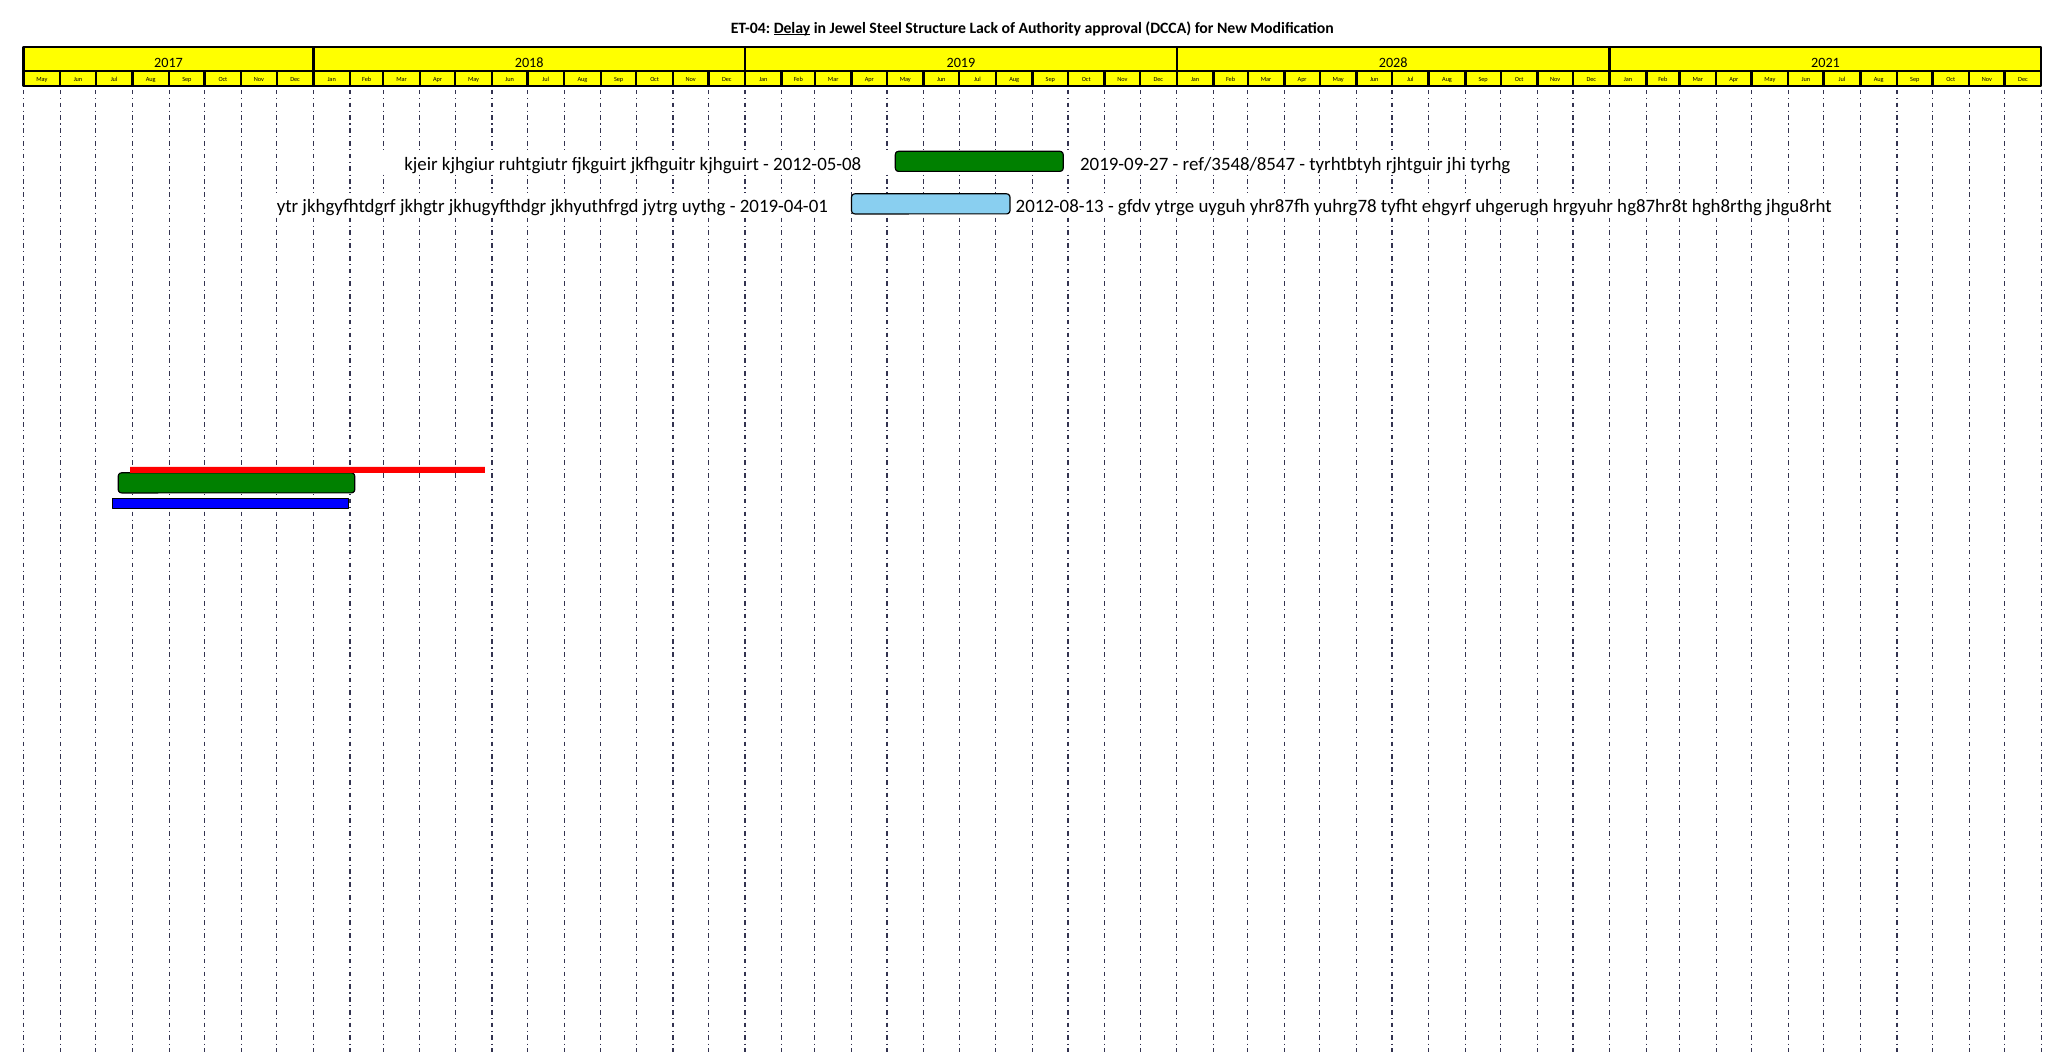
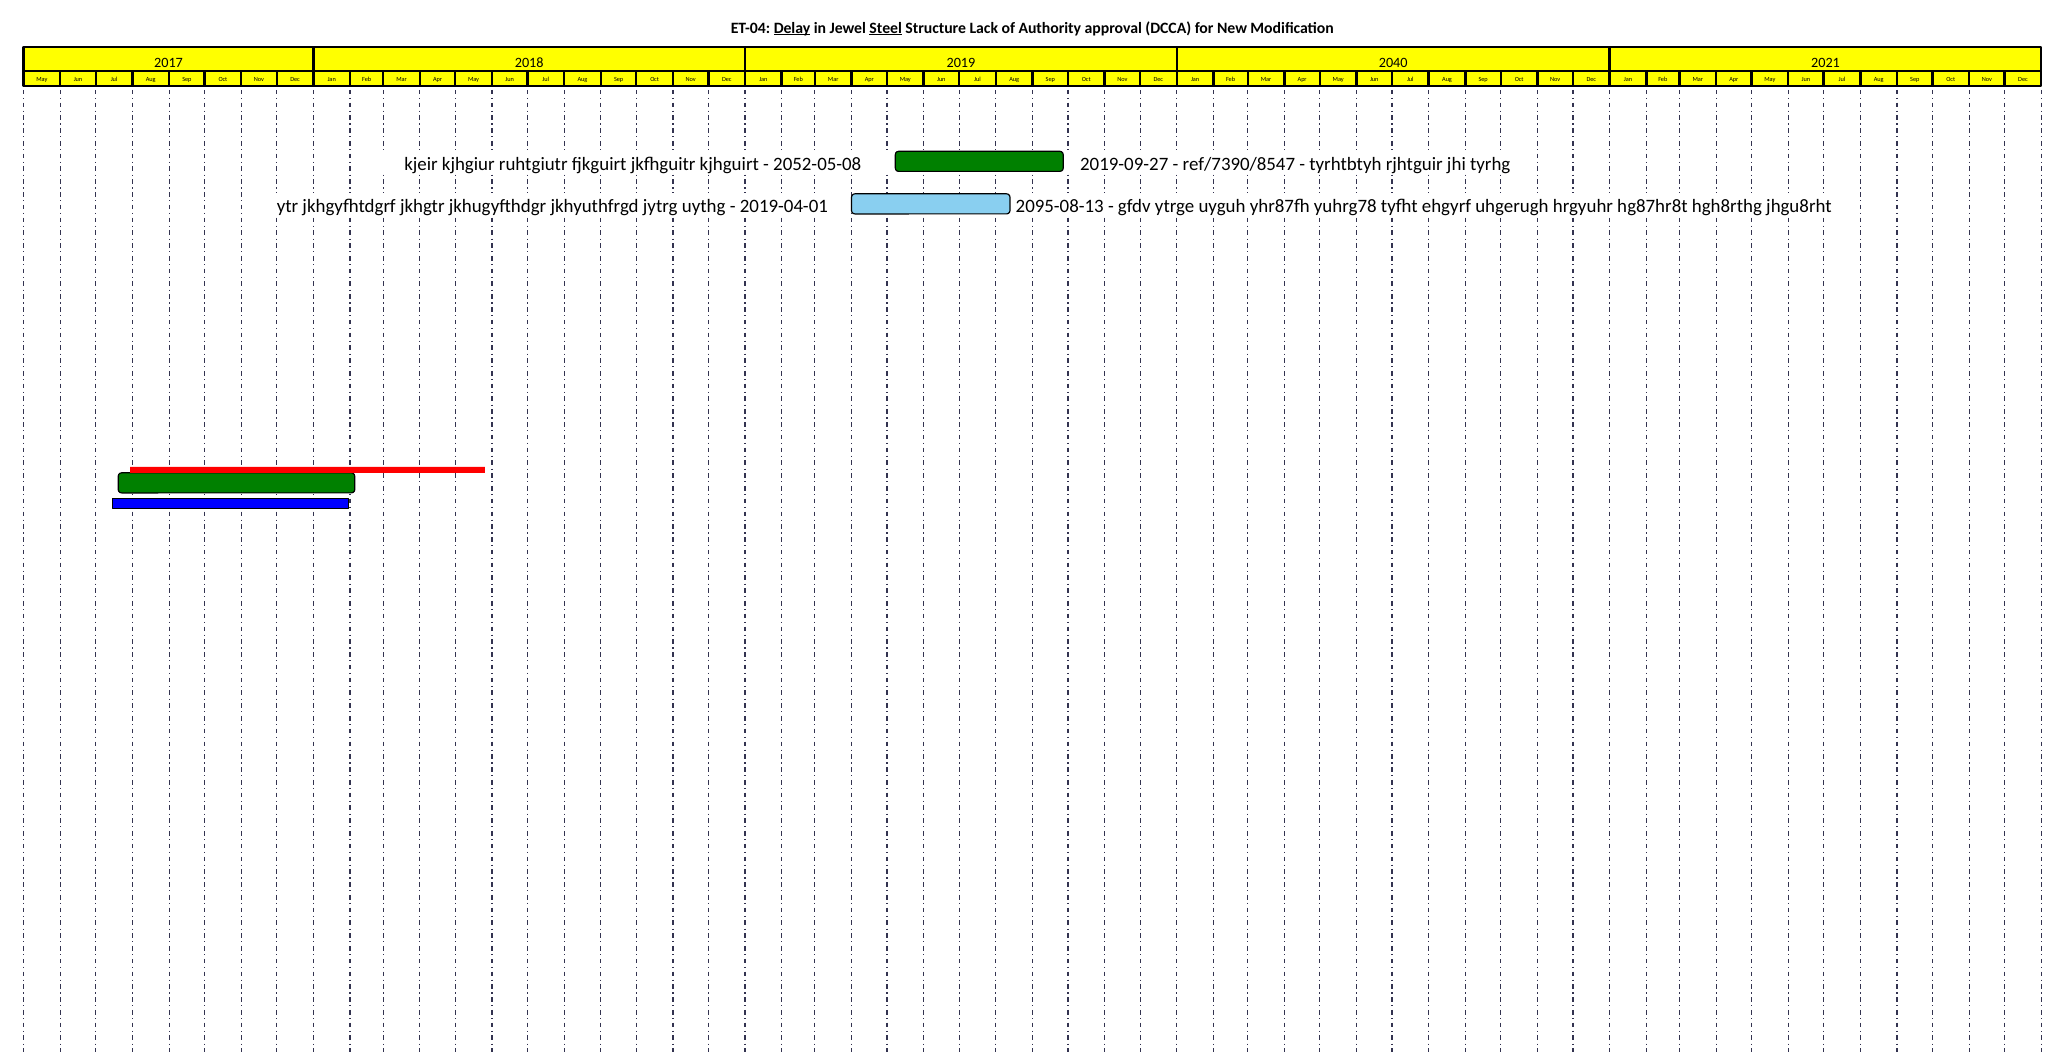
Steel underline: none -> present (886, 28)
2028: 2028 -> 2040 (1393, 62)
2012-05-08: 2012-05-08 -> 2052-05-08 (817, 164)
ref/3548/8547: ref/3548/8547 -> ref/7390/8547 (1239, 164)
2012-08-13: 2012-08-13 -> 2095-08-13 (1060, 207)
